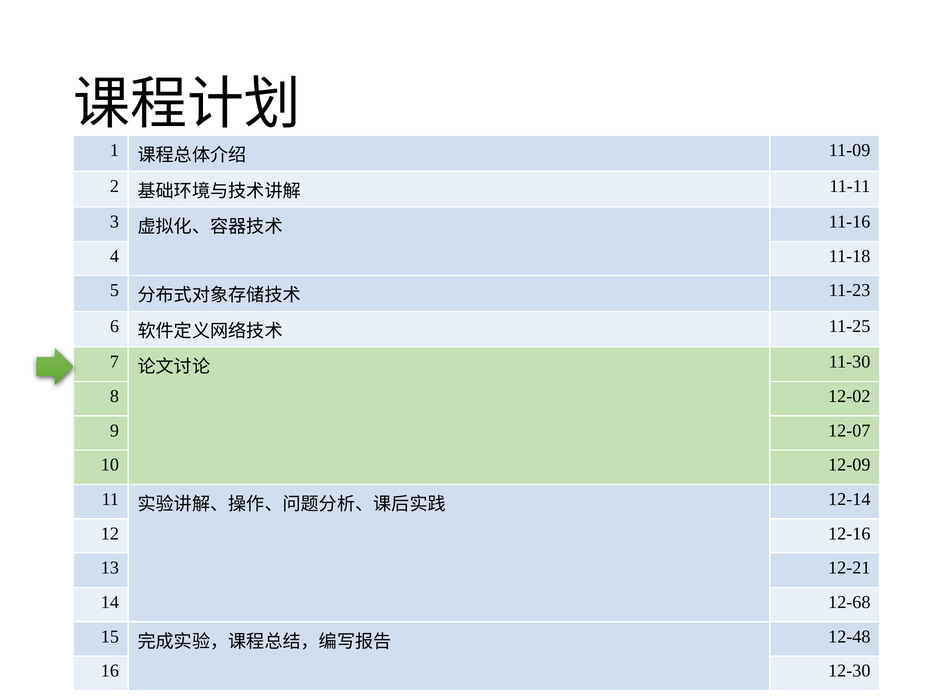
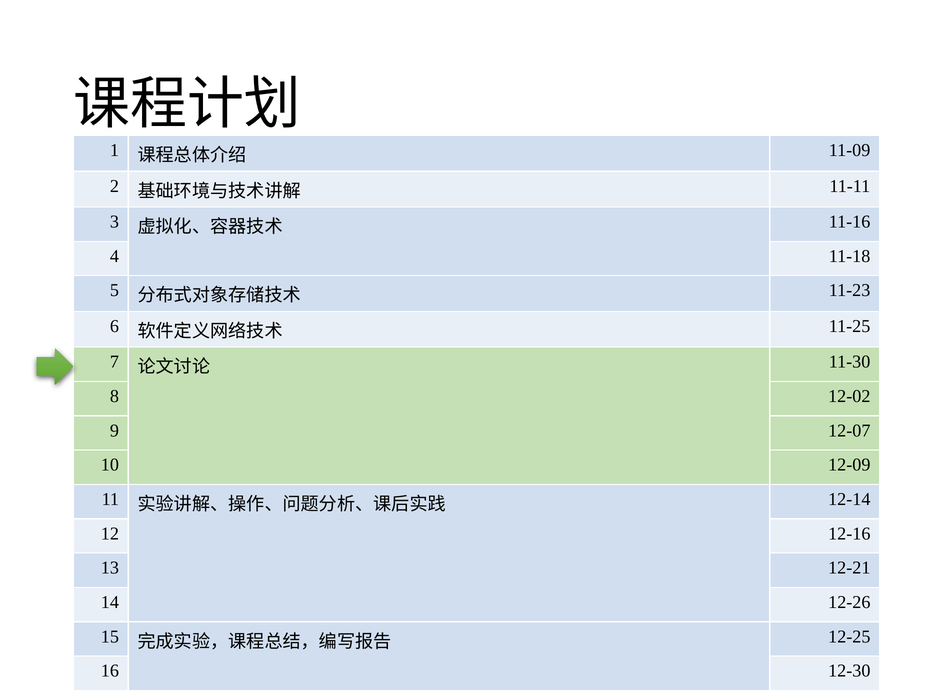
12-68: 12-68 -> 12-26 (849, 602)
12-48: 12-48 -> 12-25 (849, 637)
